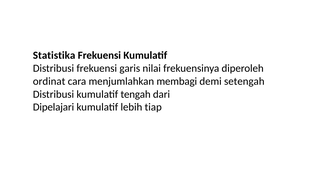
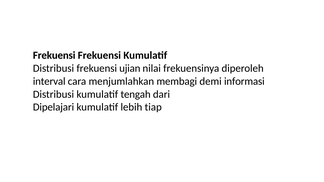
Statistika: Statistika -> Frekuensi (54, 55)
garis: garis -> ujian (130, 68)
ordinat: ordinat -> interval (49, 81)
setengah: setengah -> informasi (244, 81)
